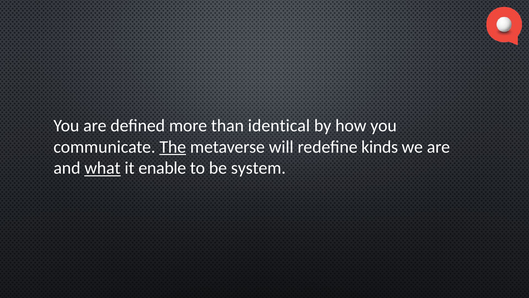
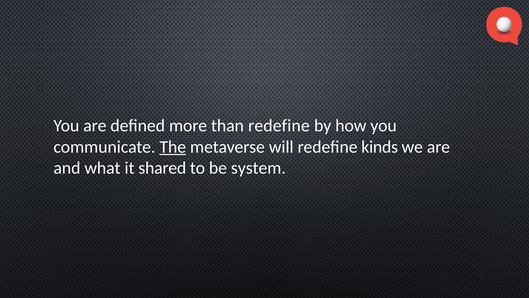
than identical: identical -> redefine (279, 126)
what underline: present -> none (102, 168)
enable: enable -> shared (162, 168)
